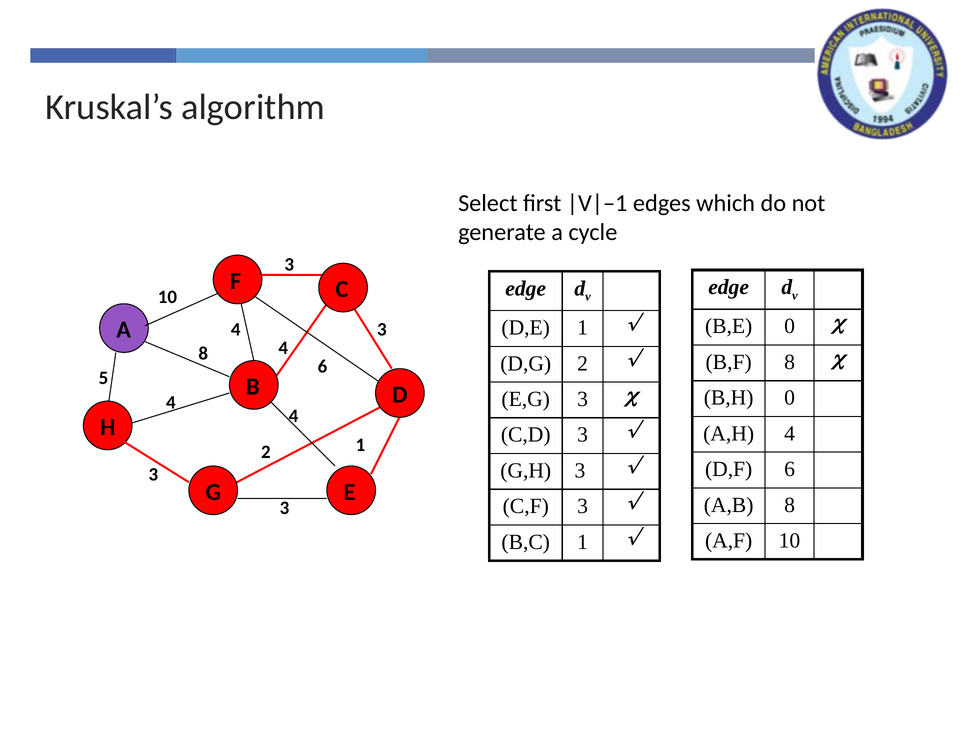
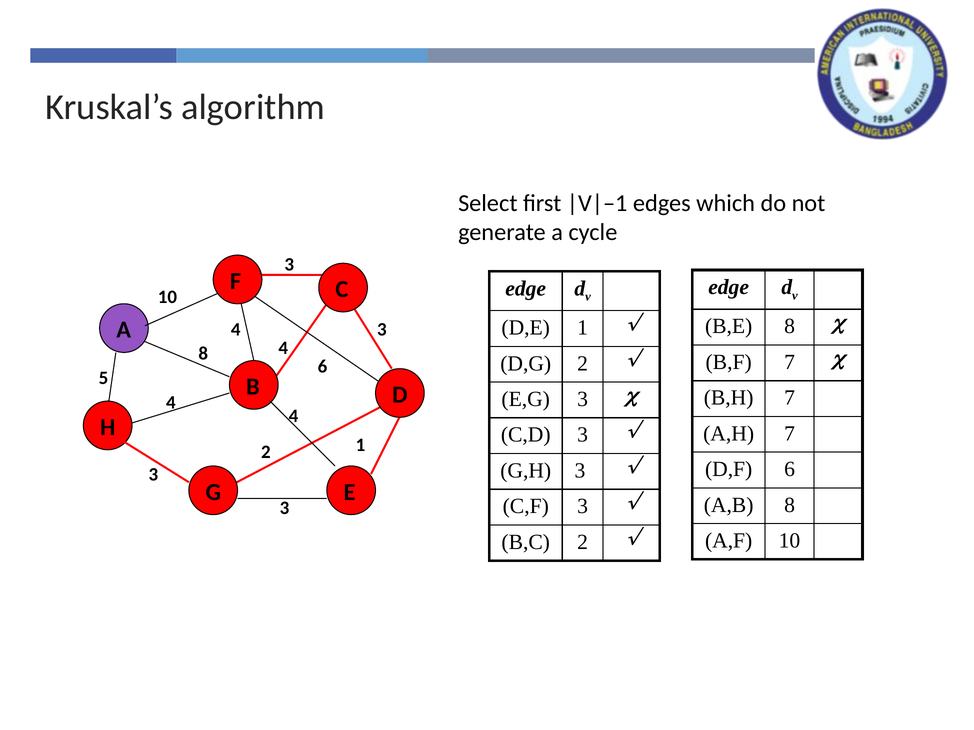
B,E 0: 0 -> 8 (790, 327)
B,F 8: 8 -> 7 (790, 362)
B,H 0: 0 -> 7 (790, 398)
A,H 4: 4 -> 7 (790, 434)
B,C 1: 1 -> 2 (583, 542)
